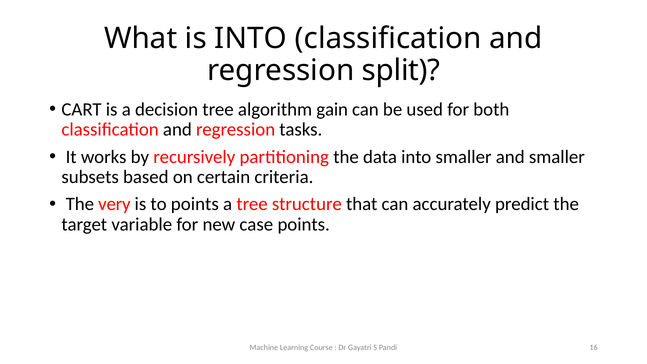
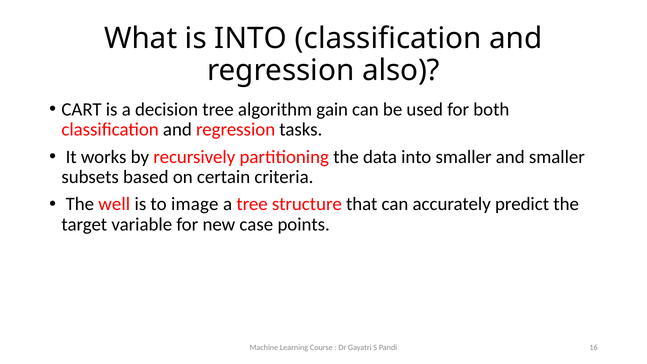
split: split -> also (401, 70)
very: very -> well (114, 204)
to points: points -> image (195, 204)
